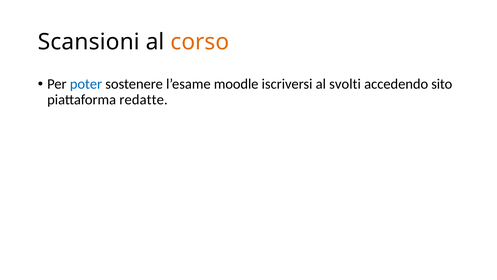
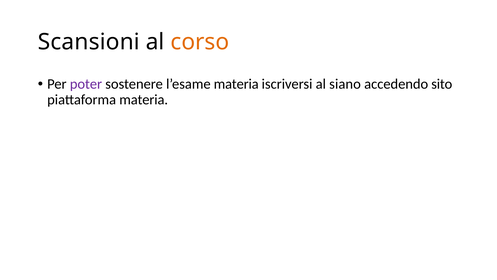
poter colour: blue -> purple (86, 84)
l’esame moodle: moodle -> materia (236, 84)
svolti: svolti -> siano (345, 84)
piattaforma redatte: redatte -> materia (144, 100)
